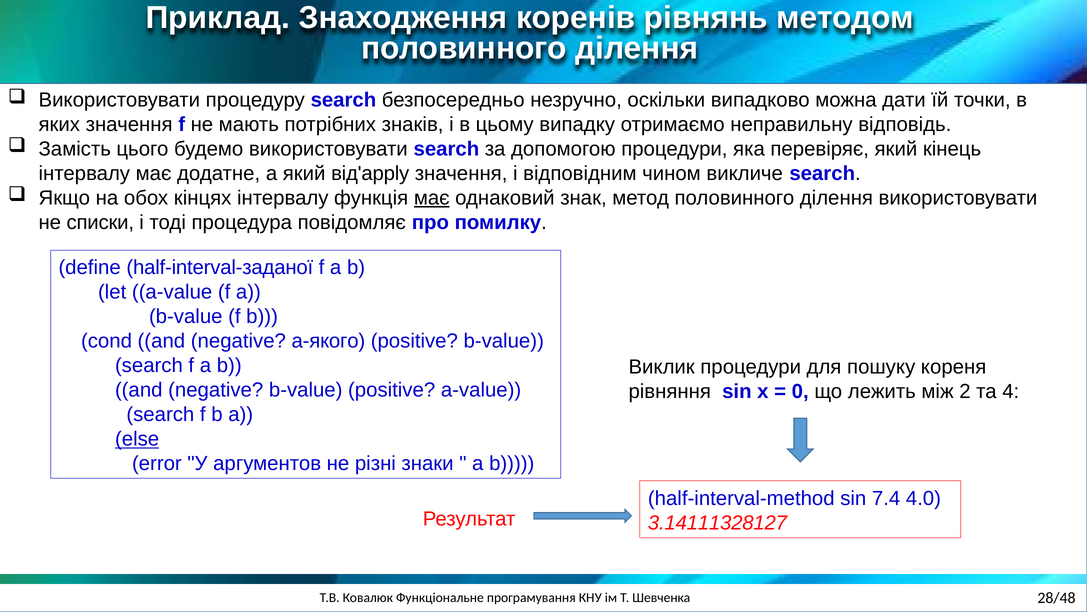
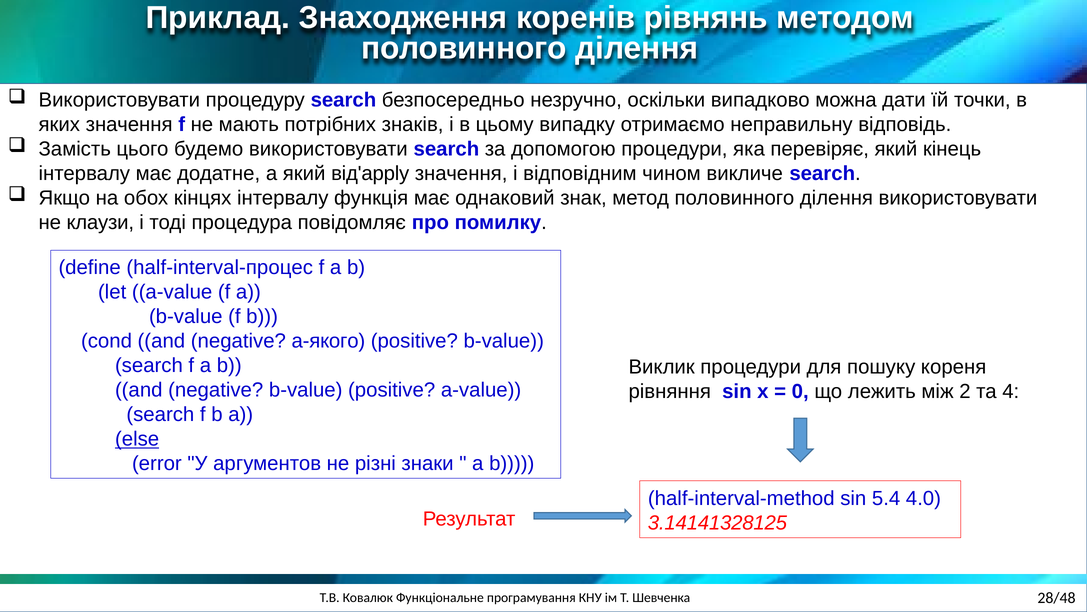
має underline: present -> none (432, 198)
списки: списки -> клаузи (100, 222)
half-interval-заданої: half-interval-заданої -> half-interval-процес (220, 268)
7.4: 7.4 -> 5.4 (886, 498)
3.14111328127: 3.14111328127 -> 3.14141328125 (717, 522)
